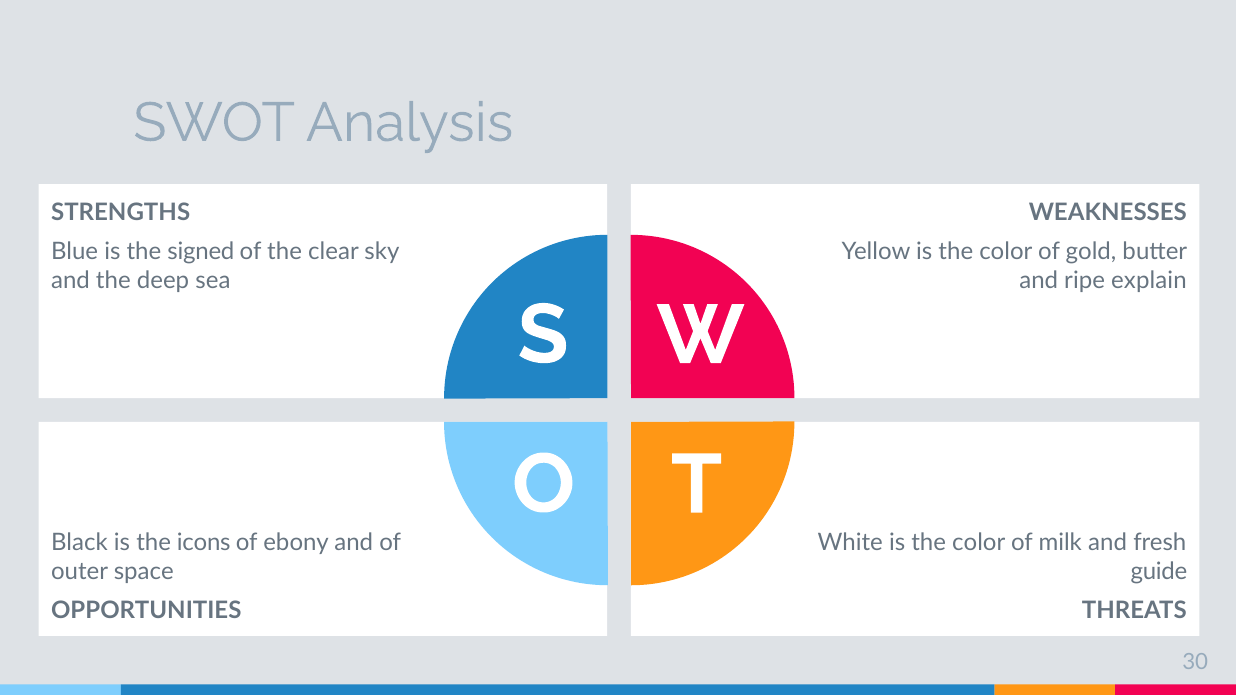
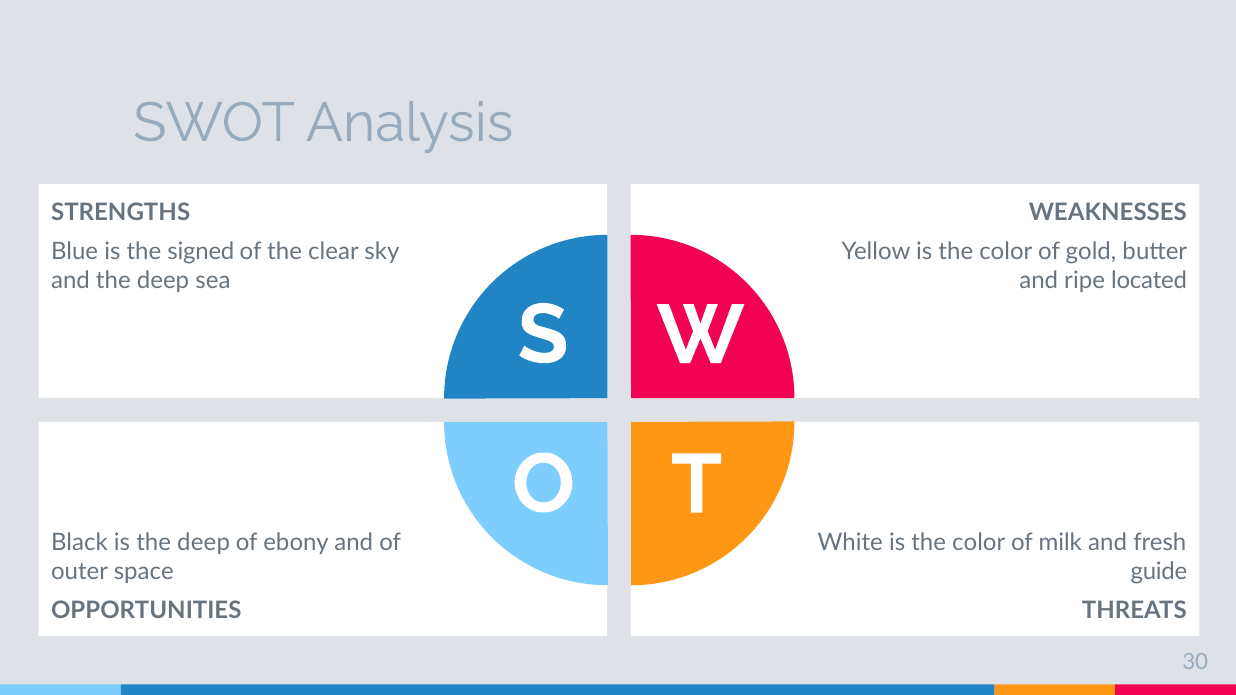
explain: explain -> located (1149, 281)
is the icons: icons -> deep (204, 543)
